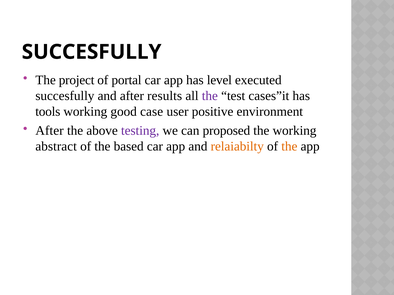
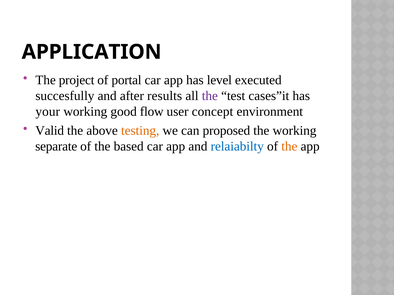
SUCCESFULLY: SUCCESFULLY -> APPLICATION (92, 52)
tools: tools -> your (48, 112)
case: case -> flow (152, 112)
positive: positive -> concept (212, 112)
After: After -> Valid (50, 131)
testing colour: purple -> orange (140, 131)
abstract: abstract -> separate (56, 146)
relaiabilty colour: orange -> blue (237, 146)
